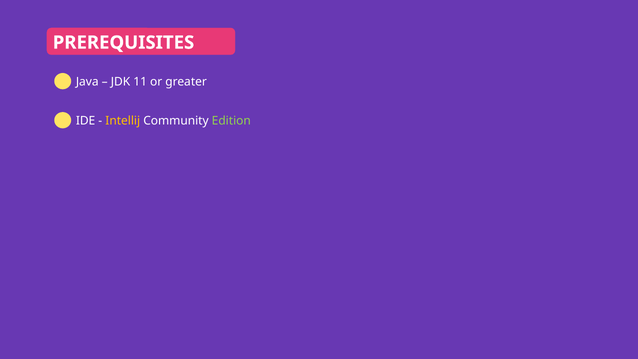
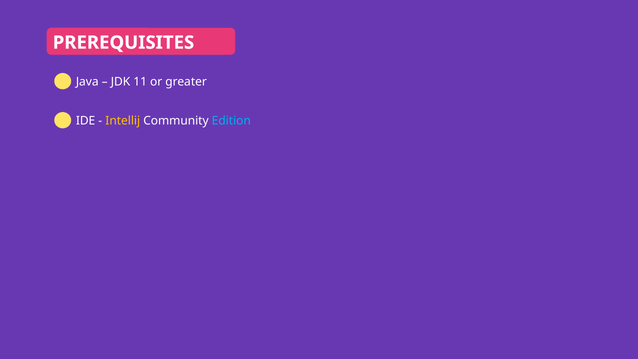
Edition colour: light green -> light blue (231, 121)
